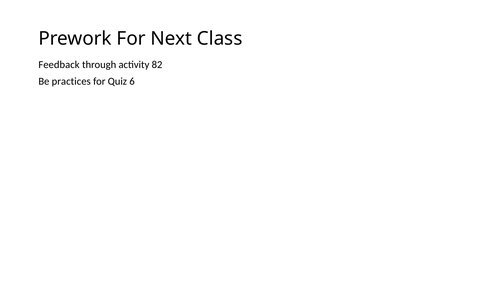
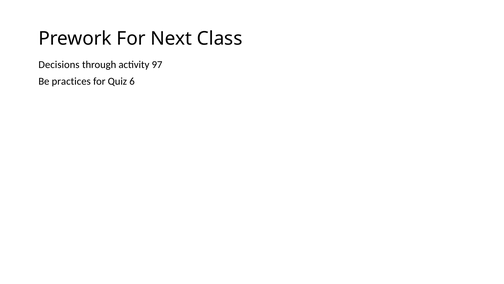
Feedback: Feedback -> Decisions (59, 65)
82: 82 -> 97 (157, 65)
